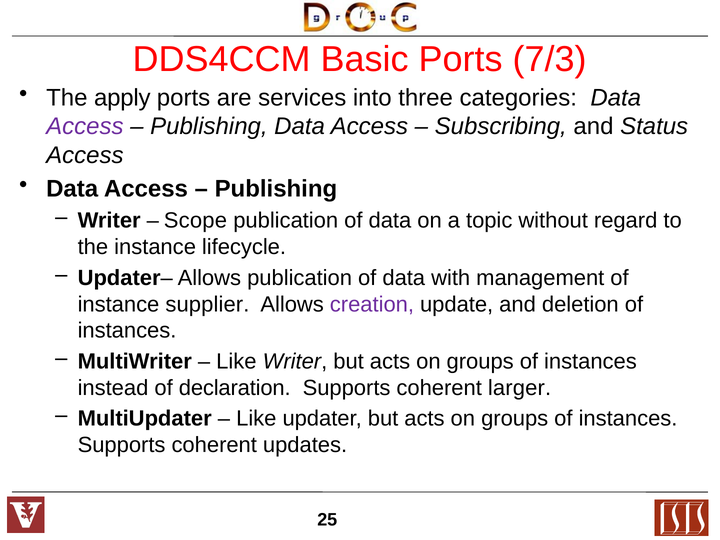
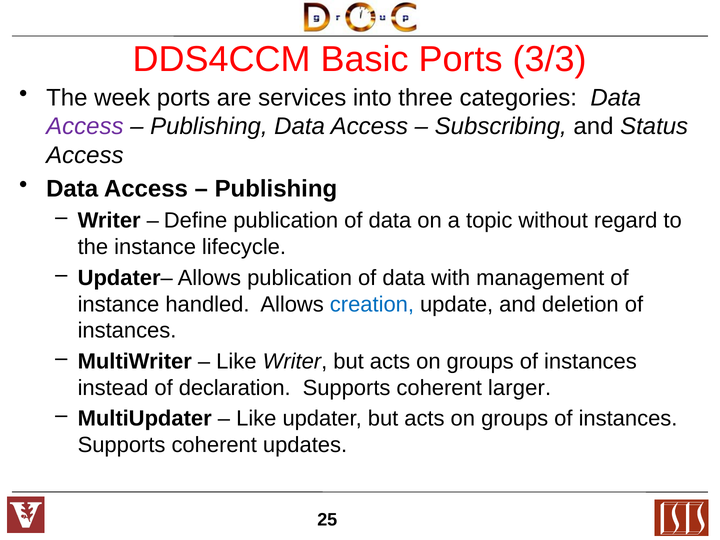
7/3: 7/3 -> 3/3 (550, 59)
apply: apply -> week (122, 98)
Scope: Scope -> Define (196, 221)
supplier: supplier -> handled (207, 304)
creation colour: purple -> blue (372, 304)
